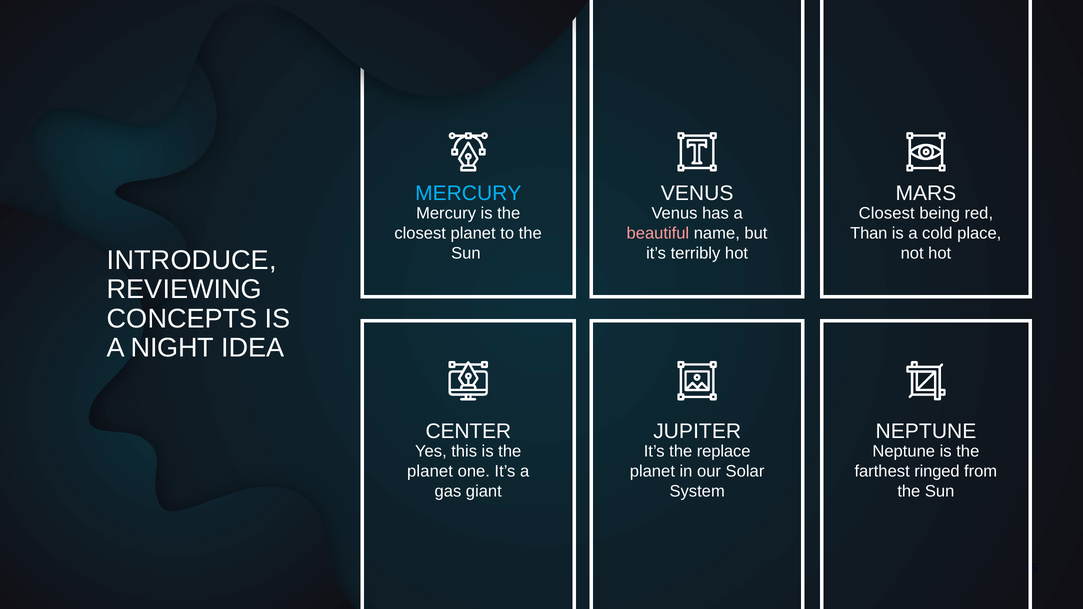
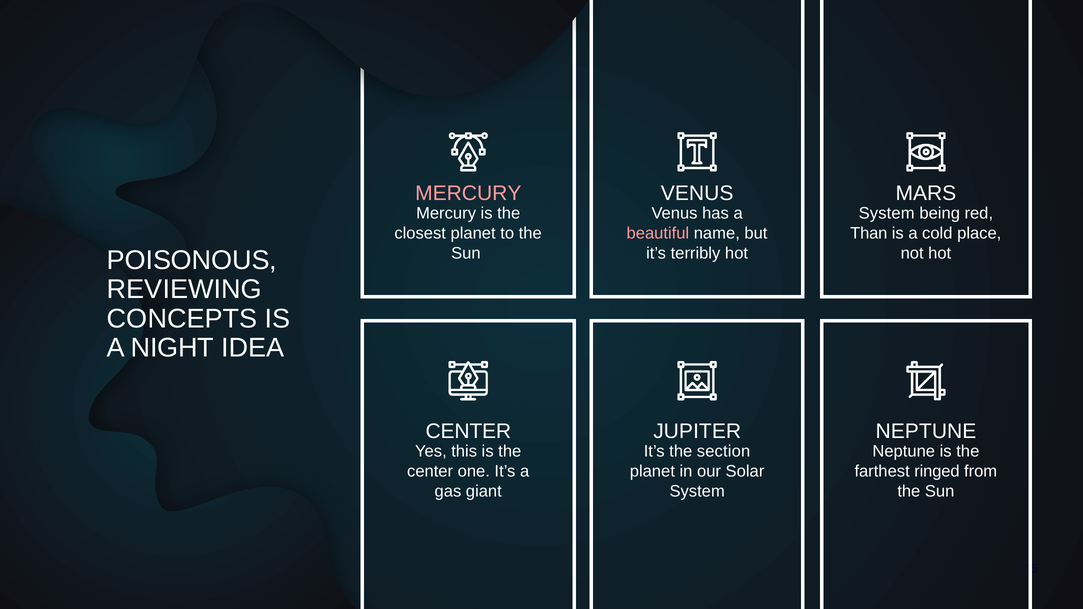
MERCURY colour: light blue -> pink (468, 193)
Closest: Closest -> System (887, 213)
INTRODUCE: INTRODUCE -> POISONOUS (192, 260)
replace: replace -> section (724, 451)
planet: planet -> center (430, 471)
